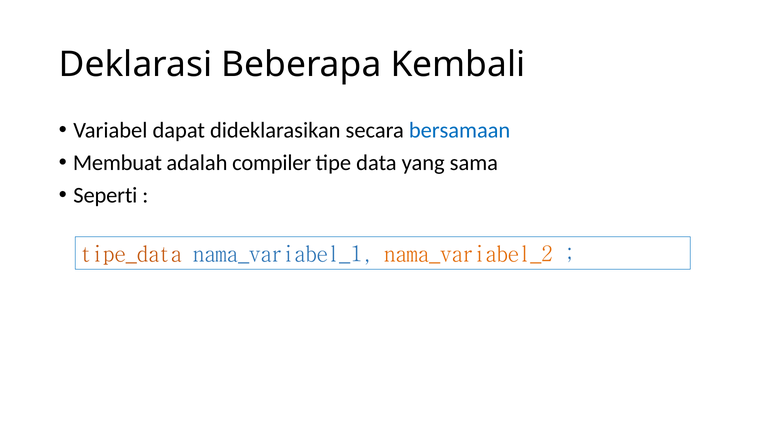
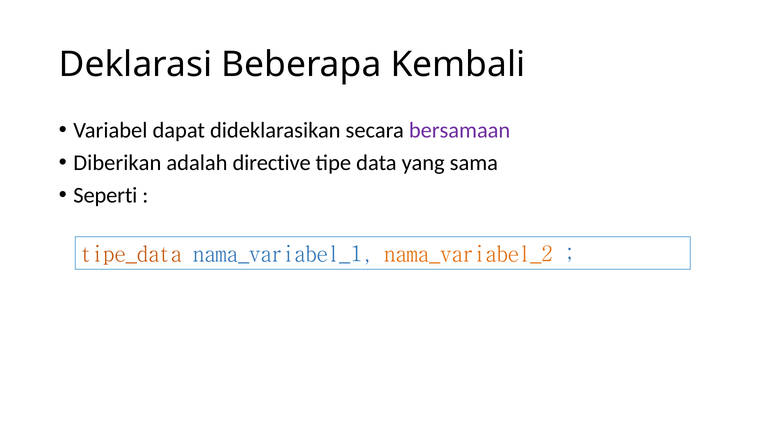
bersamaan colour: blue -> purple (460, 131)
Membuat: Membuat -> Diberikan (117, 163)
compiler: compiler -> directive (272, 163)
